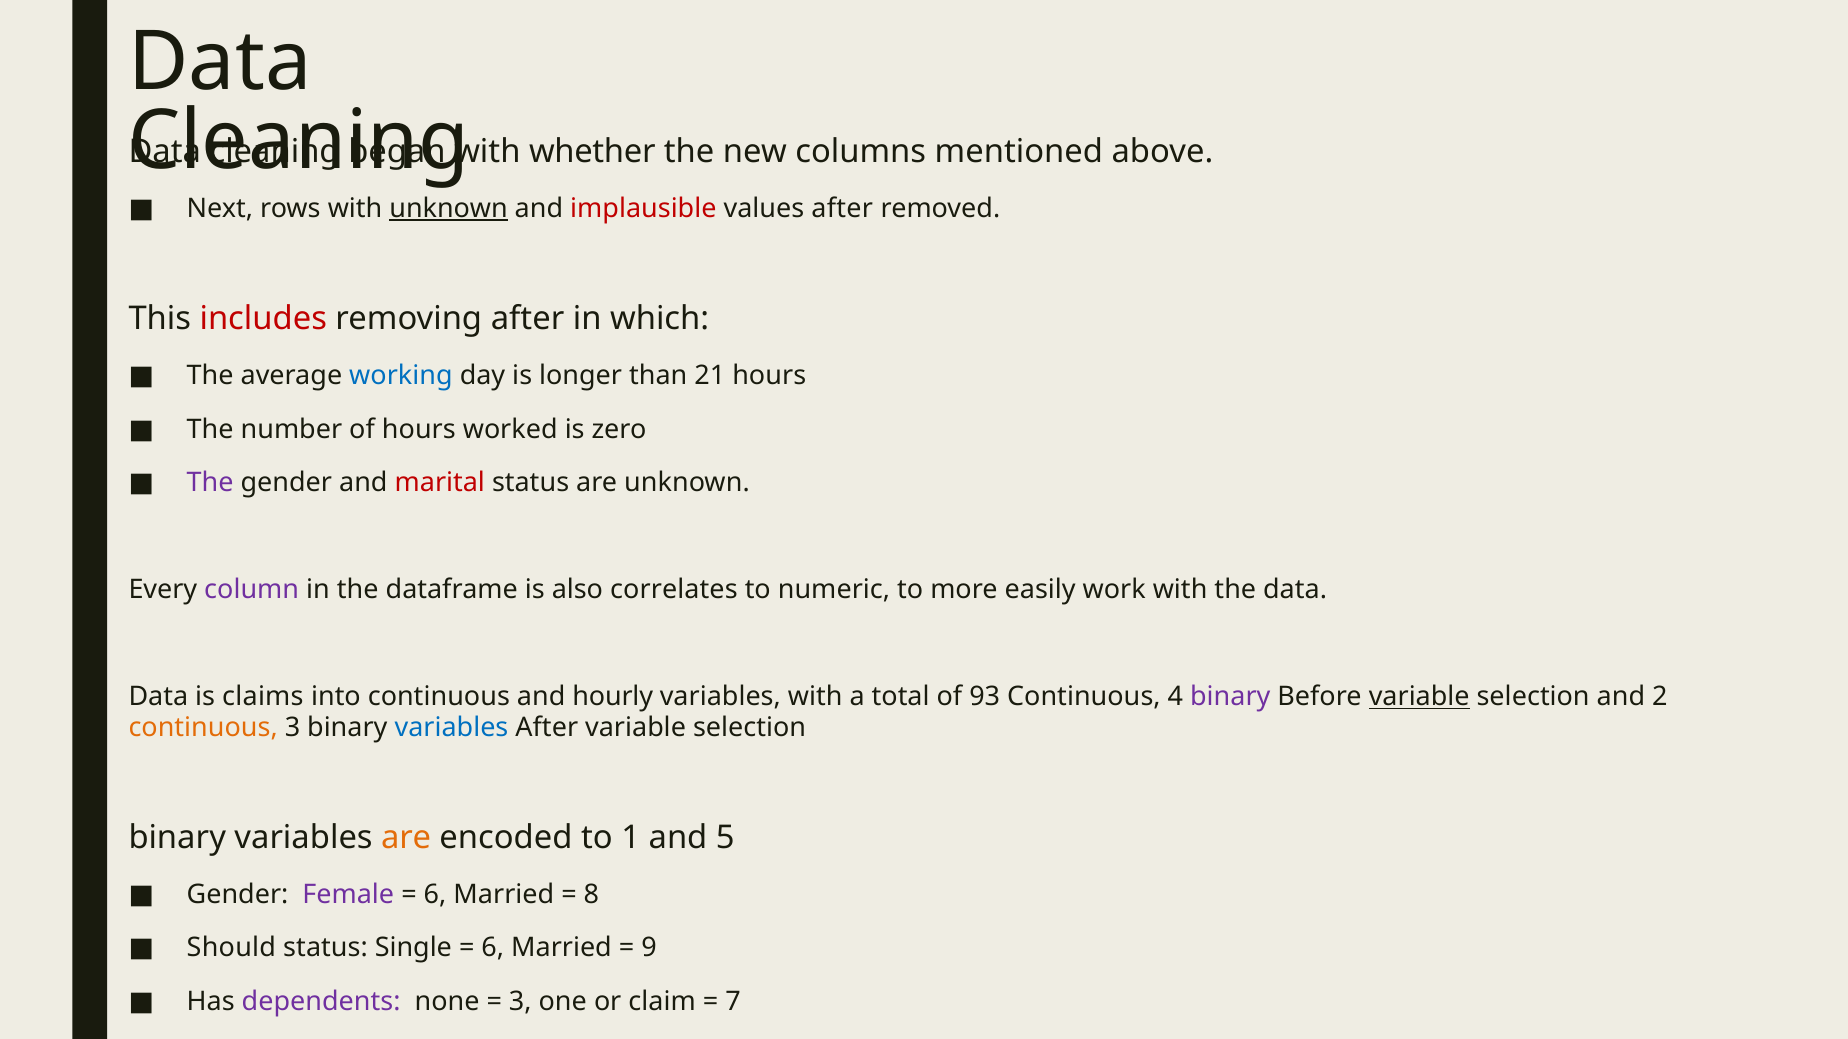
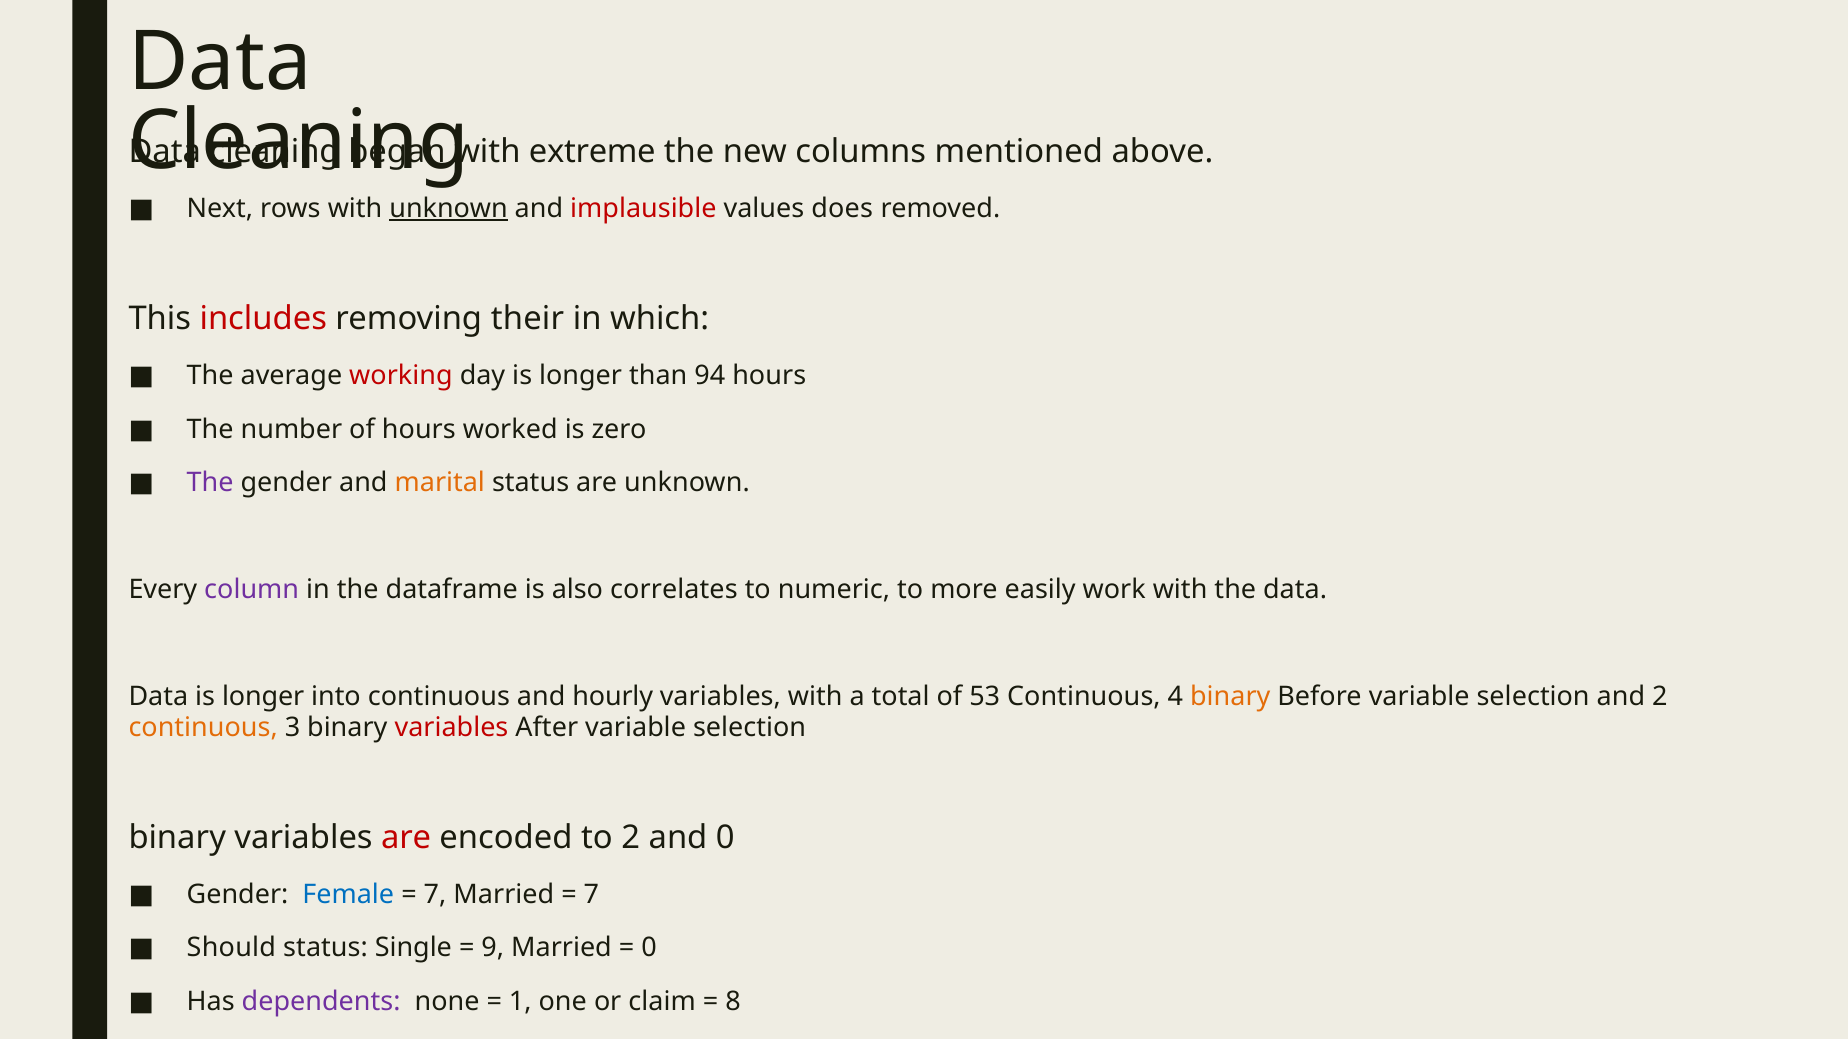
whether: whether -> extreme (592, 152)
values after: after -> does (842, 209)
removing after: after -> their (527, 319)
working colour: blue -> red (401, 376)
21: 21 -> 94 (710, 376)
marital colour: red -> orange (440, 483)
Data is claims: claims -> longer (263, 697)
93: 93 -> 53 (985, 697)
binary colour: purple -> orange (1230, 697)
variable underline: present -> none (1419, 697)
variables colour: blue -> red (452, 727)
are colour: orange -> red (406, 838)
to 1: 1 -> 2 (631, 838)
and 5: 5 -> 0 (725, 838)
Female colour: purple -> blue (348, 895)
6: 6 -> 7 (435, 895)
8: 8 -> 7 (591, 895)
6: 6 -> 9 (493, 948)
9: 9 -> 0 (649, 948)
3: 3 -> 1 (520, 1002)
7: 7 -> 8 (733, 1002)
